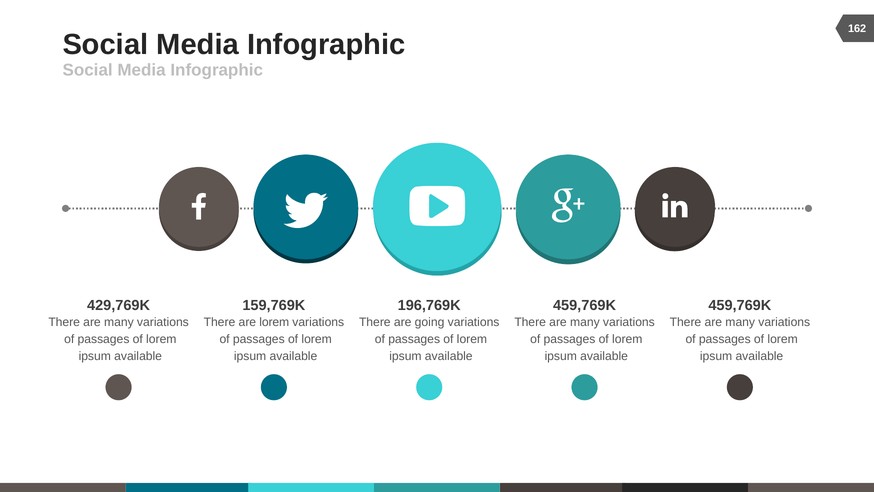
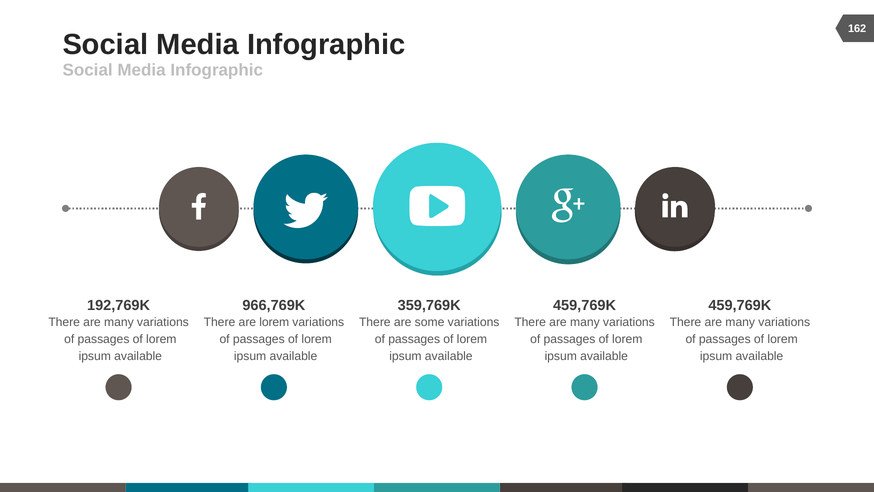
429,769K: 429,769K -> 192,769K (119, 305)
159,769K: 159,769K -> 966,769K (274, 305)
196,769K: 196,769K -> 359,769K (429, 305)
going: going -> some (430, 322)
